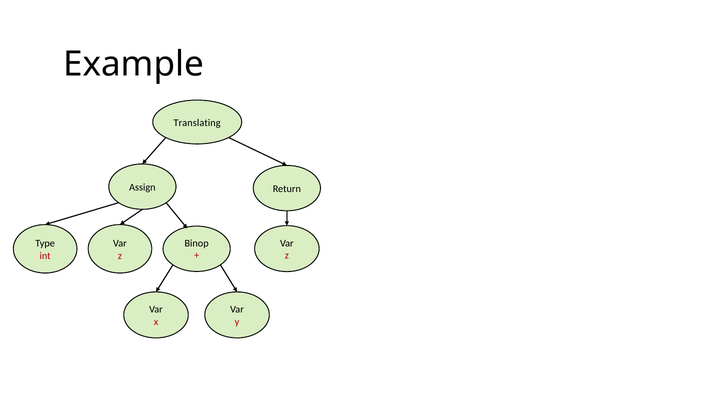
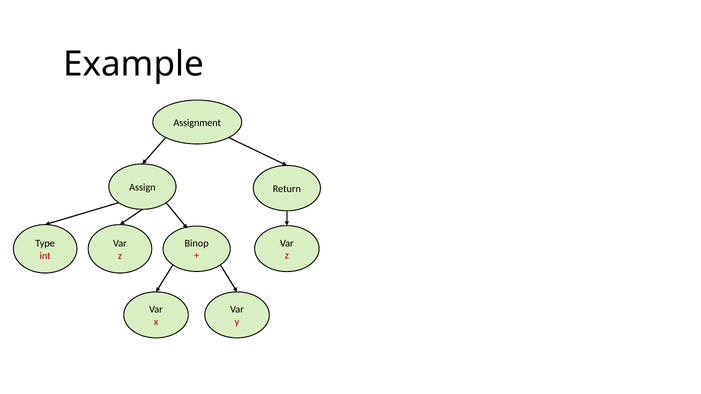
Translating: Translating -> Assignment (197, 123)
